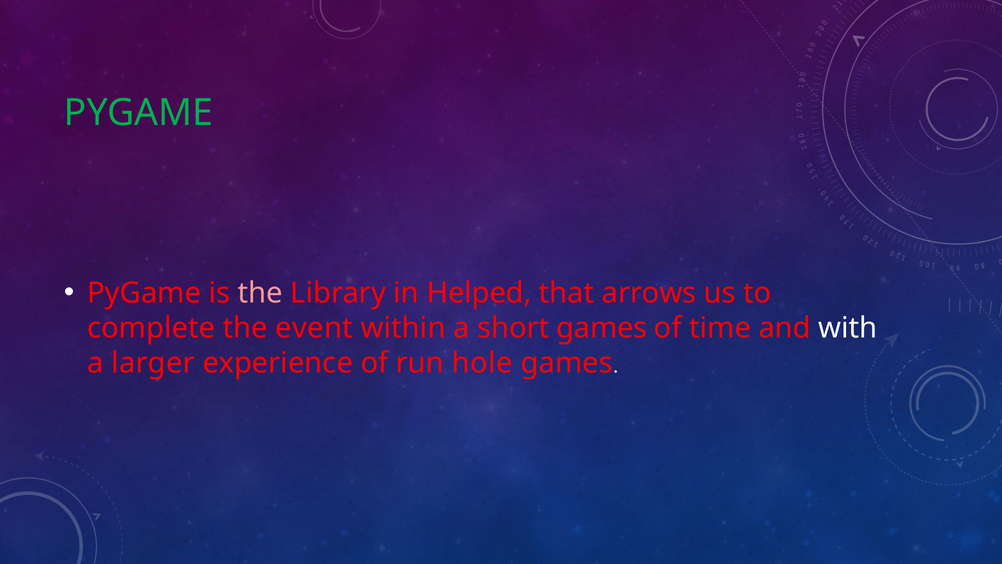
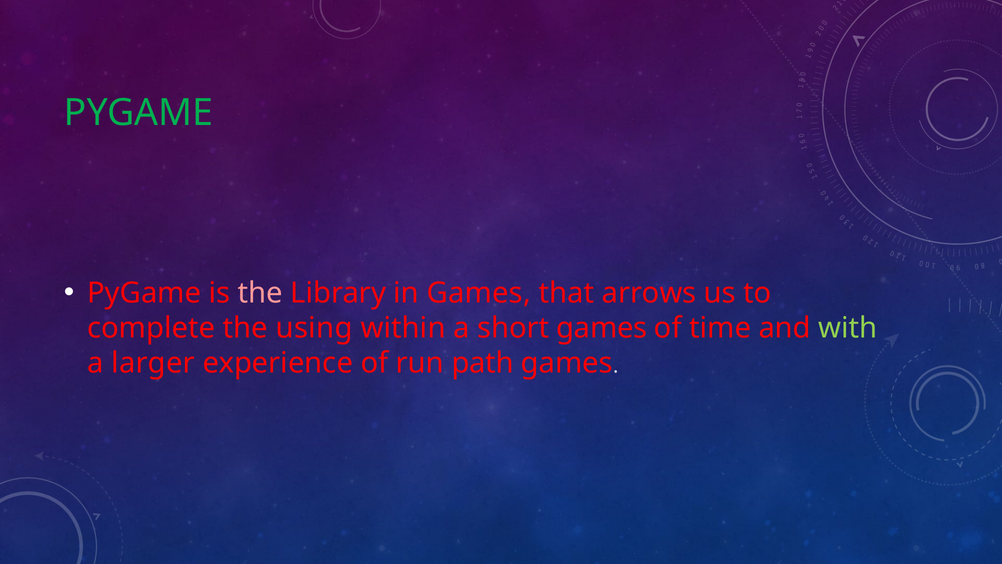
in Helped: Helped -> Games (479, 293)
event: event -> using (314, 328)
with colour: white -> light green (848, 328)
hole: hole -> path (483, 363)
